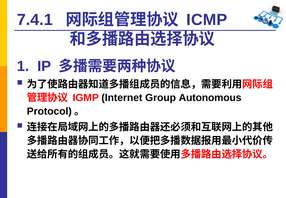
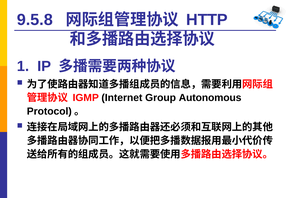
7.4.1: 7.4.1 -> 9.5.8 (35, 20)
ICMP: ICMP -> HTTP (207, 20)
